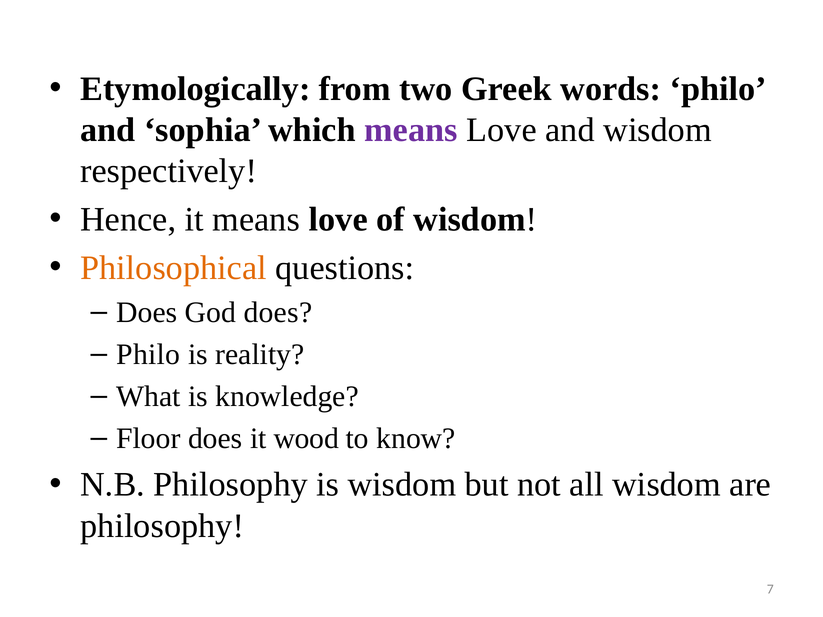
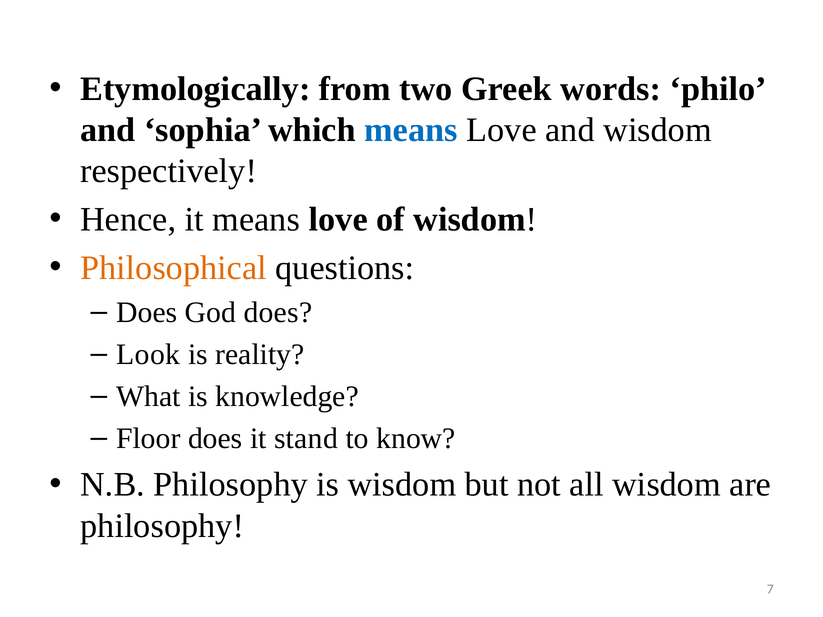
means colour: purple -> blue (411, 130)
Philo: Philo -> Look (148, 355)
wood: wood -> stand (306, 439)
